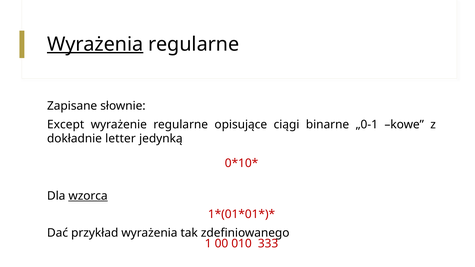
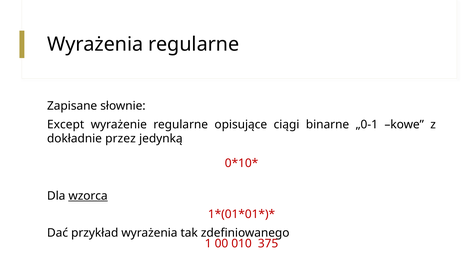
Wyrażenia underline: present -> none (95, 44)
letter: letter -> przez (120, 139)
333: 333 -> 375 (268, 244)
